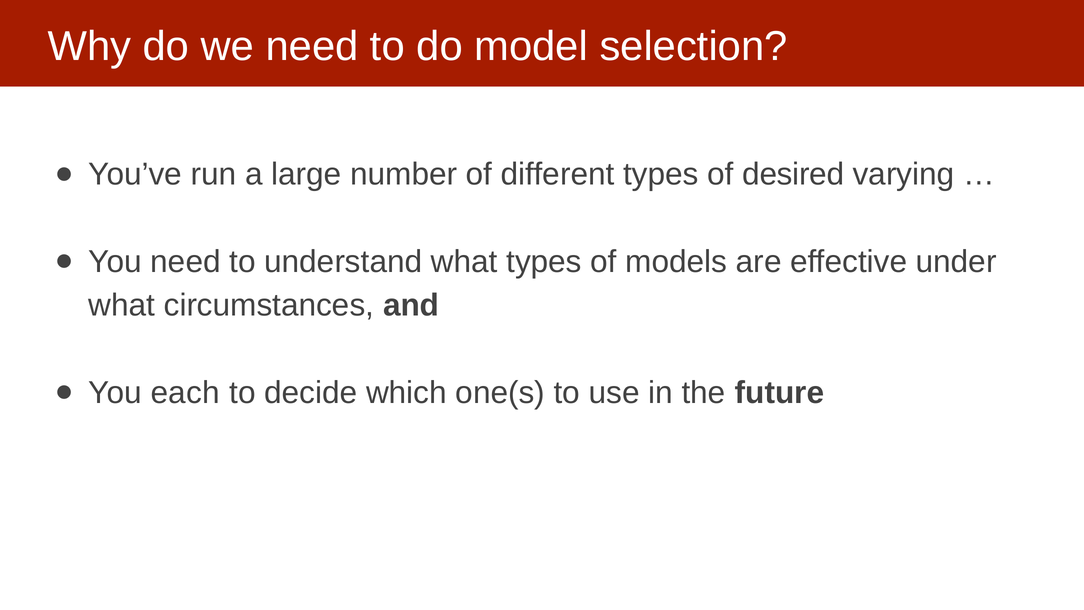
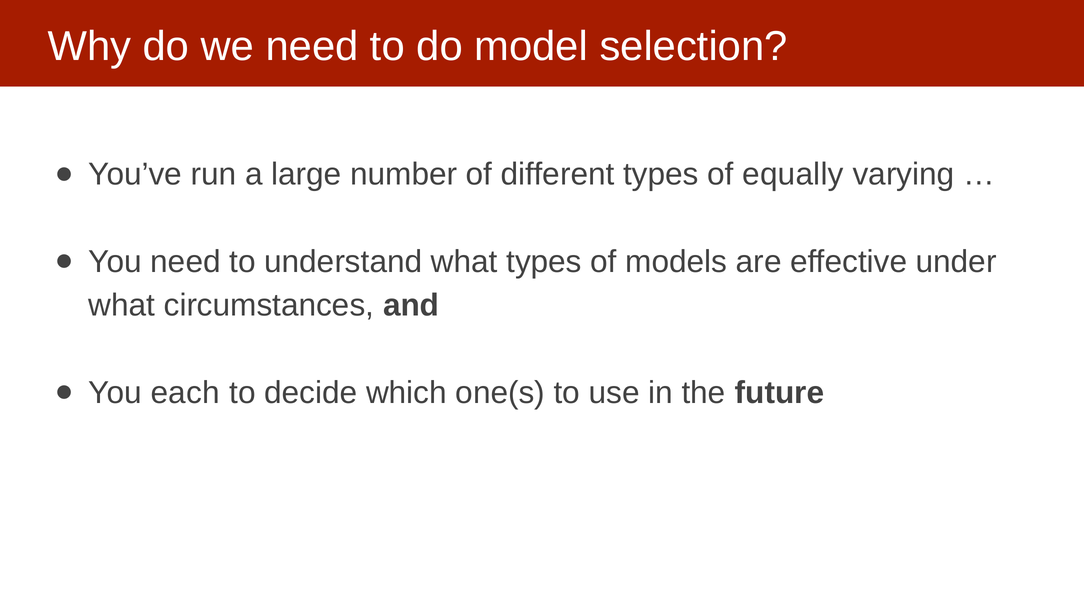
desired: desired -> equally (793, 174)
